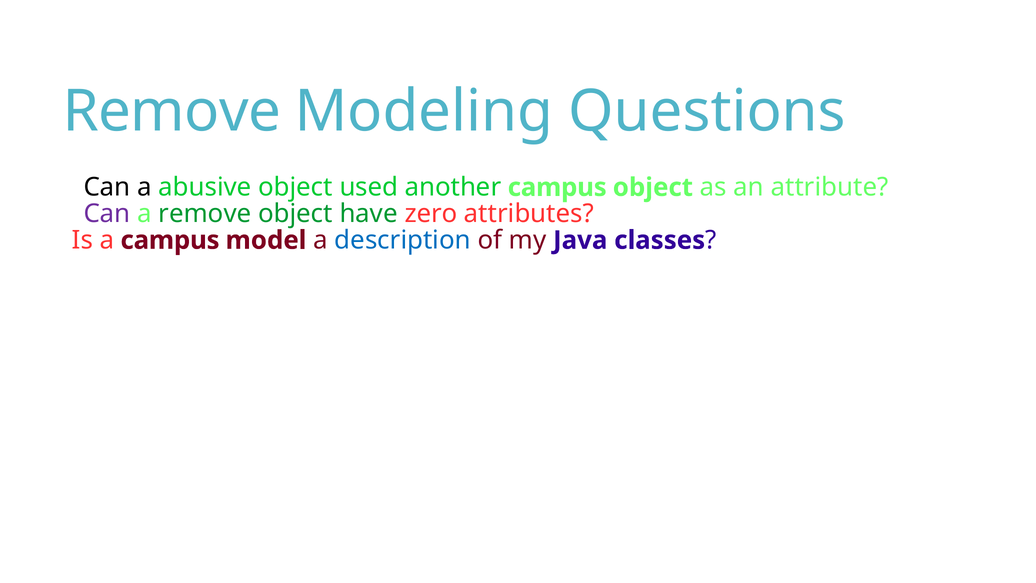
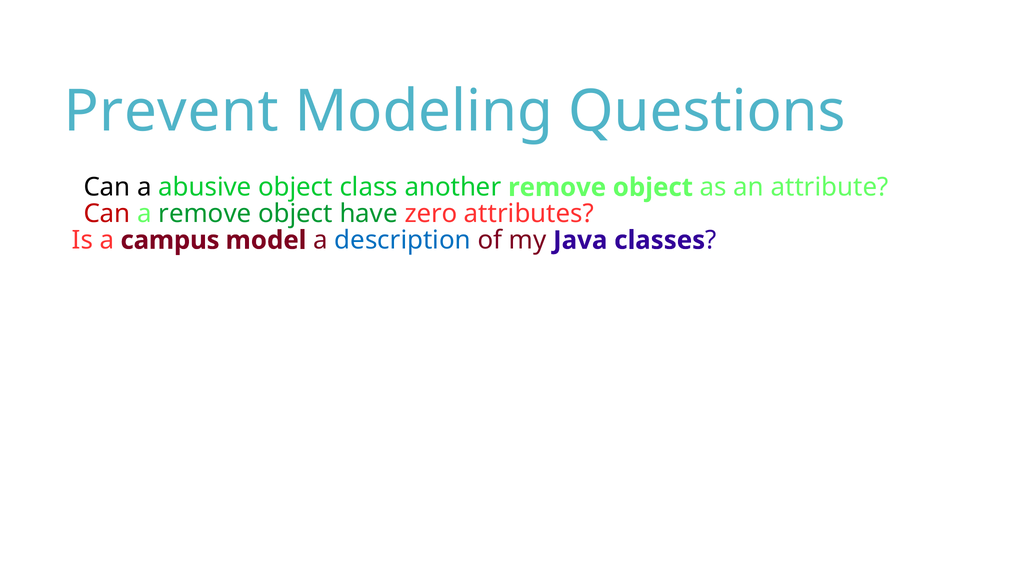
Remove: Remove -> Prevent (171, 111)
used: used -> class (369, 187)
another campus: campus -> remove (557, 187)
Can colour: purple -> red (107, 214)
